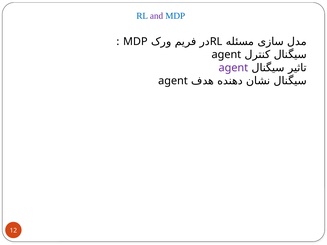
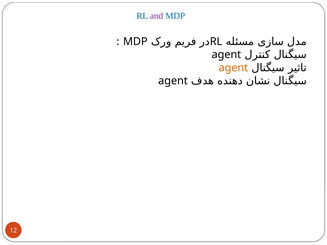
agent colour: purple -> orange (233, 68)
